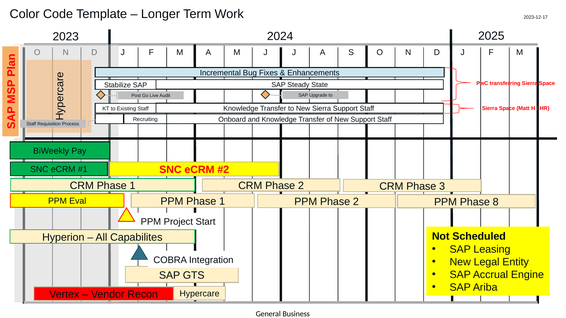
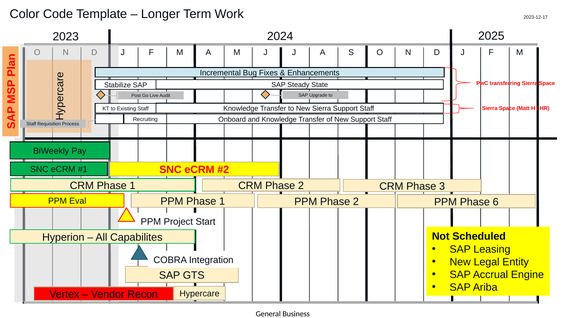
8: 8 -> 6 (496, 202)
